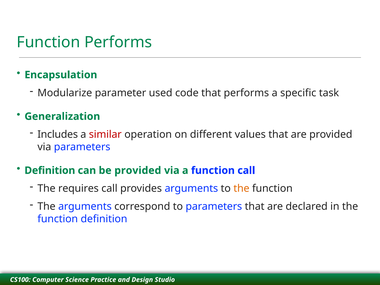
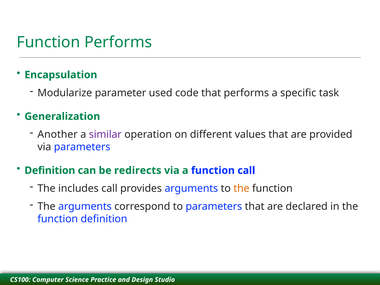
Includes: Includes -> Another (58, 134)
similar colour: red -> purple (105, 134)
be provided: provided -> redirects (138, 170)
requires: requires -> includes (78, 188)
